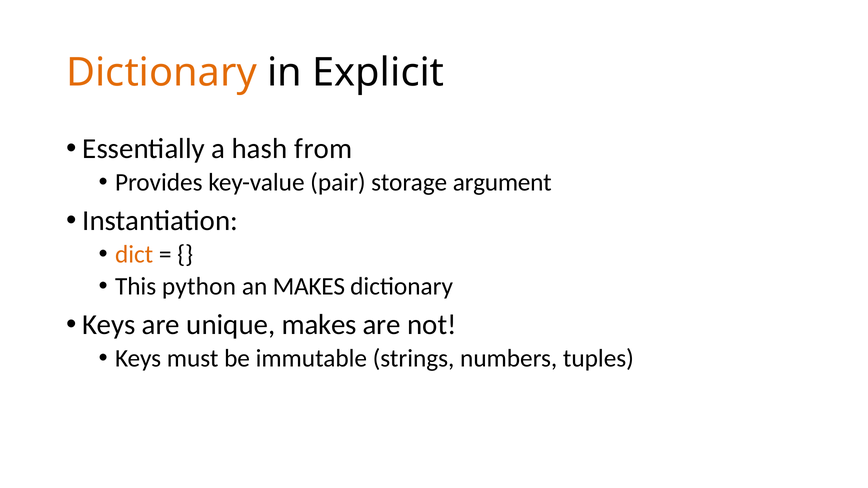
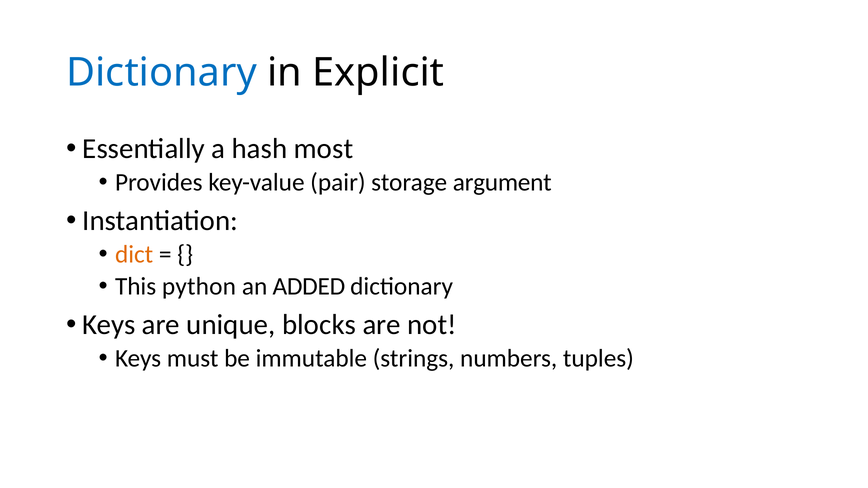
Dictionary colour: orange -> blue (161, 73)
from: from -> most (324, 149)
an MAKES: MAKES -> ADDED (309, 286)
unique makes: makes -> blocks (319, 325)
